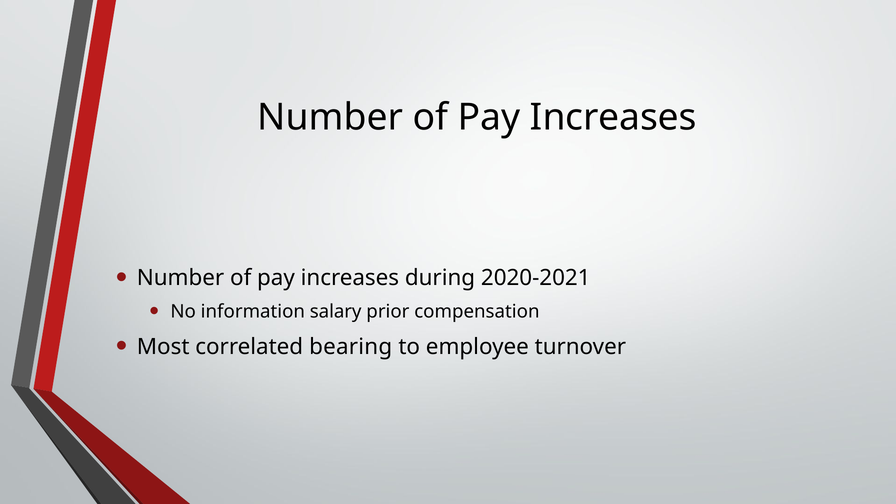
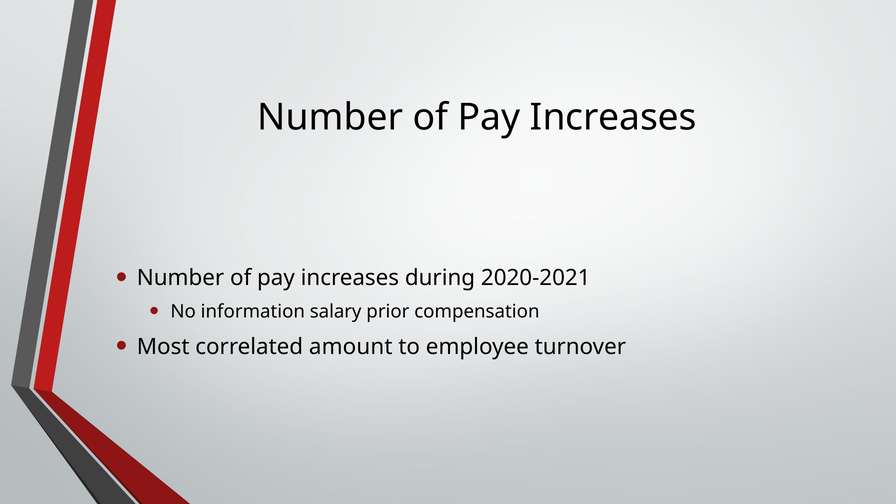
bearing: bearing -> amount (351, 347)
